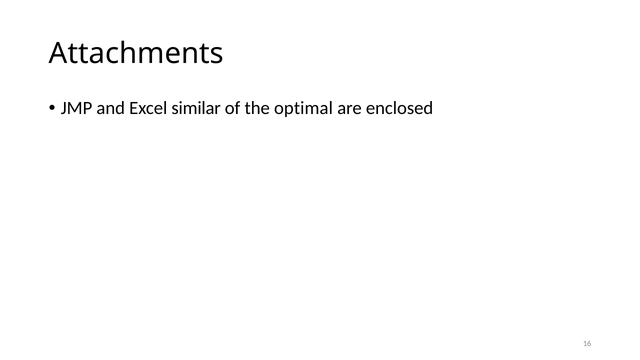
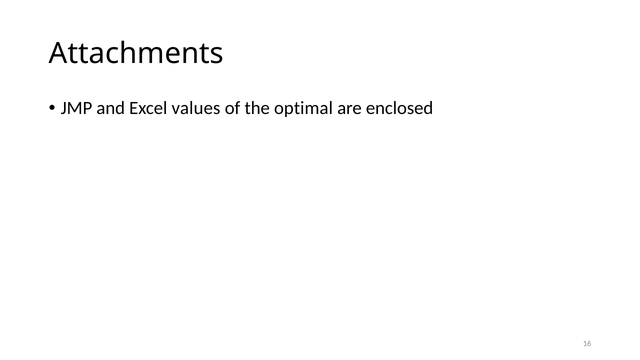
similar: similar -> values (196, 108)
